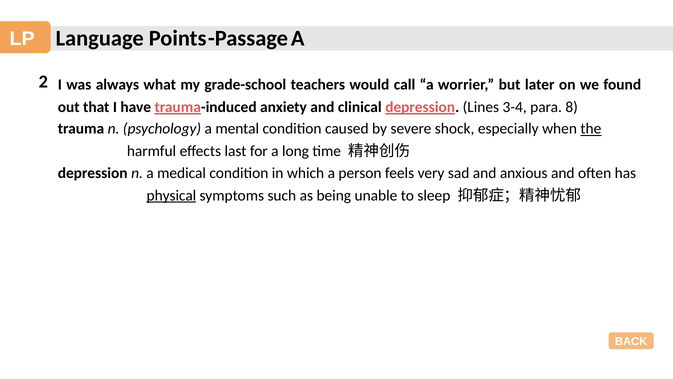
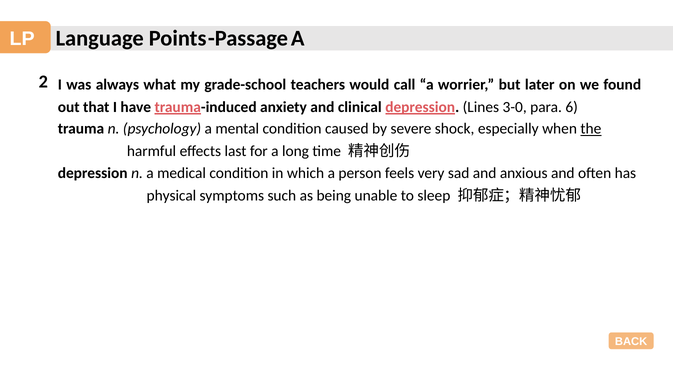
3-4: 3-4 -> 3-0 (515, 107)
8: 8 -> 6 (572, 107)
physical underline: present -> none (171, 195)
